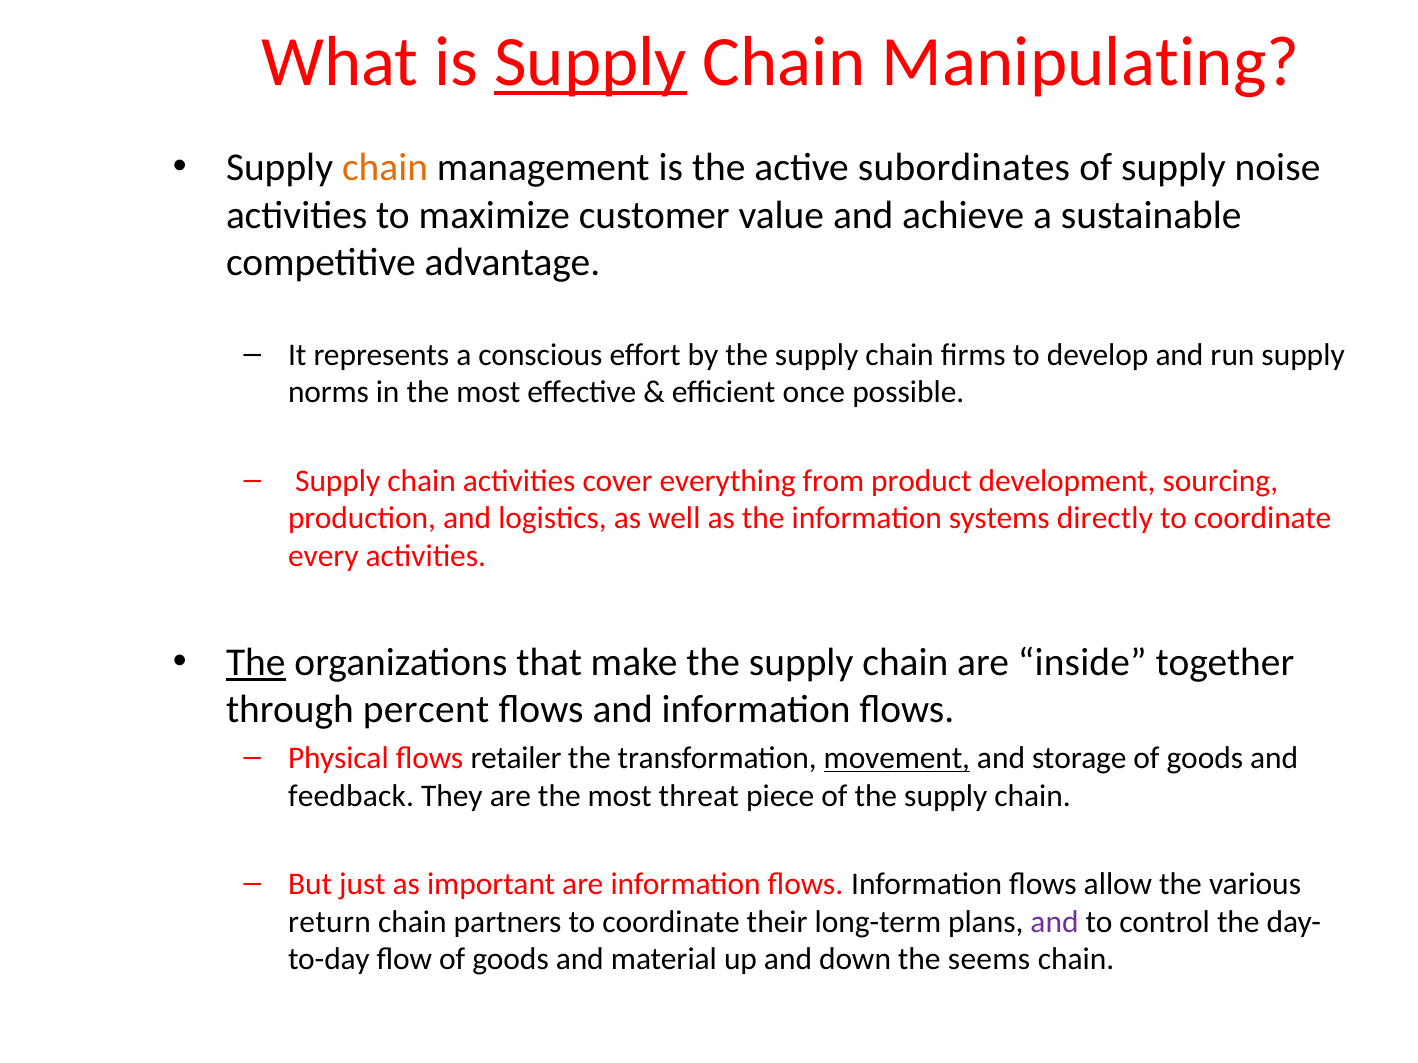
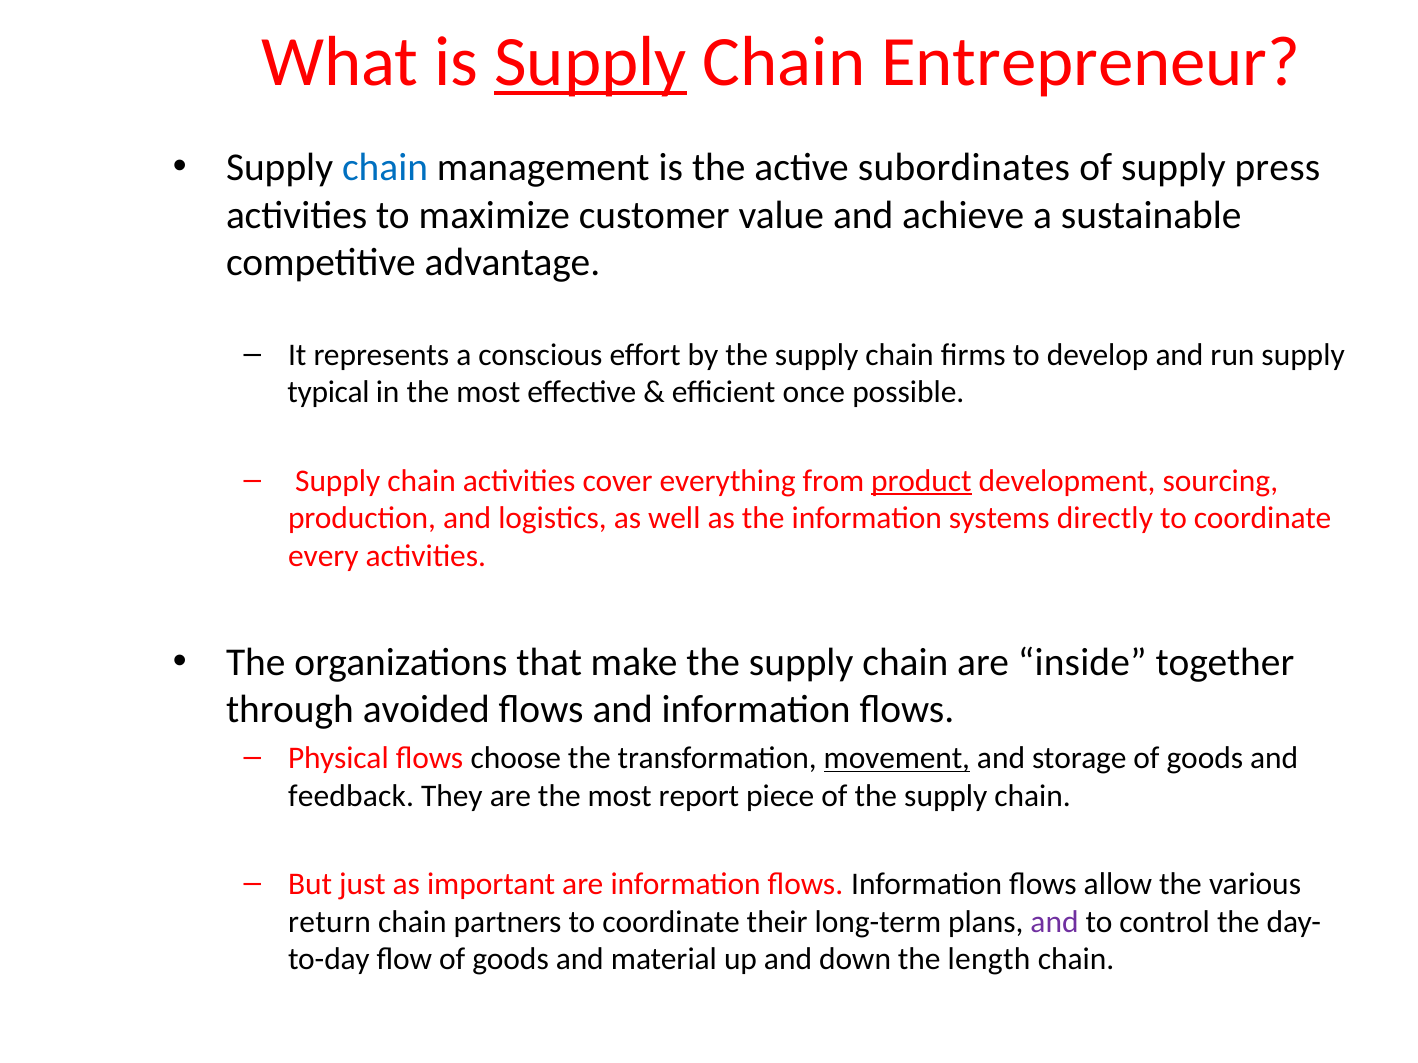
Manipulating: Manipulating -> Entrepreneur (1091, 62)
chain colour: orange -> blue (385, 168)
noise: noise -> press (1277, 168)
norms: norms -> typical (329, 393)
product underline: none -> present (921, 481)
The underline: present -> none (256, 663)
percent: percent -> avoided (426, 710)
retailer: retailer -> choose (516, 758)
threat: threat -> report (699, 796)
seems: seems -> length (989, 960)
